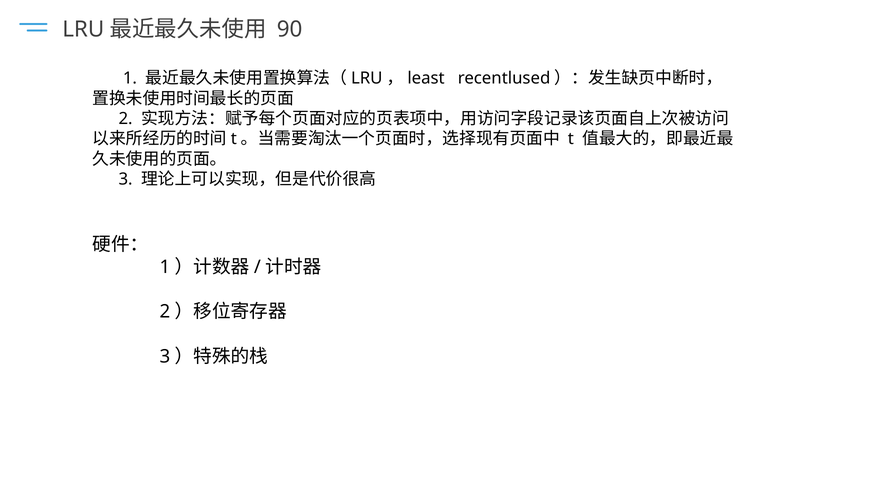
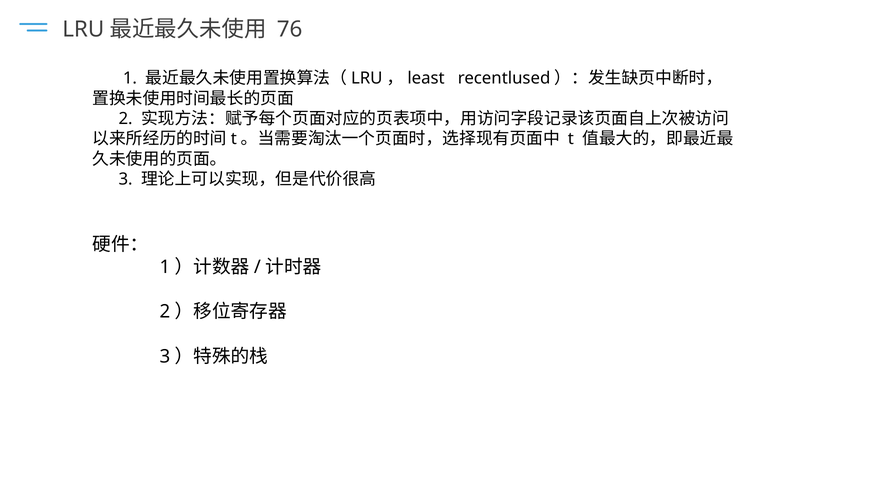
90: 90 -> 76 (290, 29)
